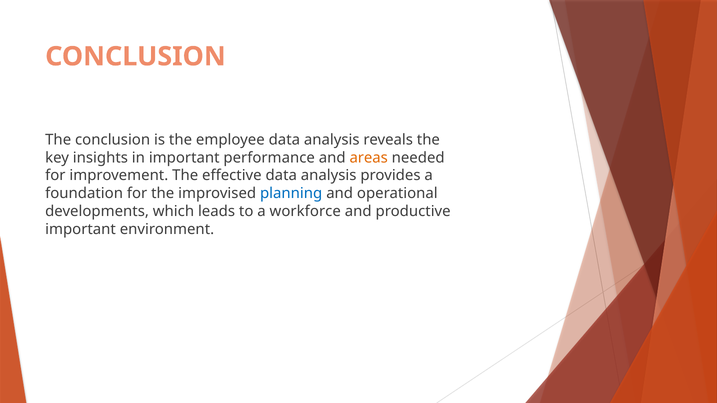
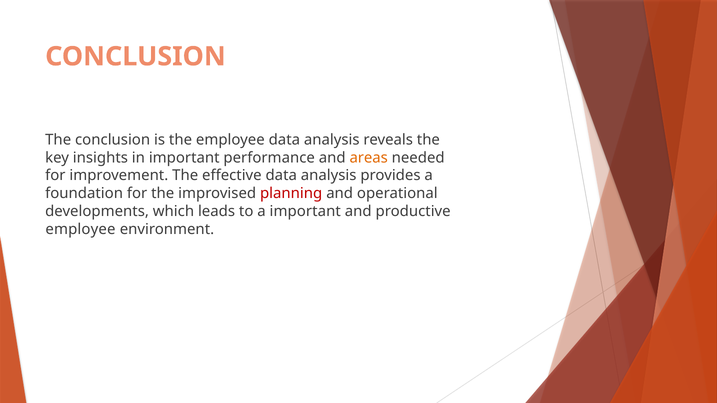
planning colour: blue -> red (291, 194)
a workforce: workforce -> important (305, 212)
important: important -> employee (80, 230)
